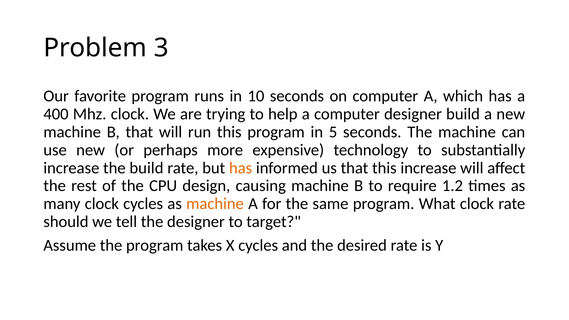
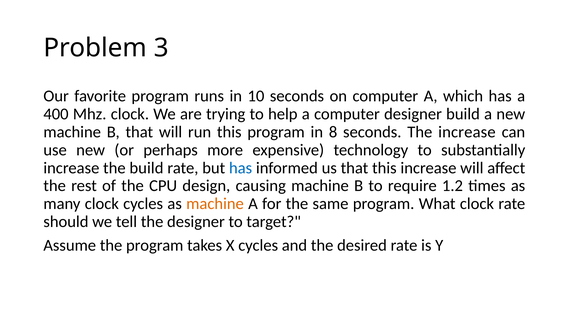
5: 5 -> 8 (333, 132)
The machine: machine -> increase (467, 132)
has colour: orange -> blue (241, 168)
